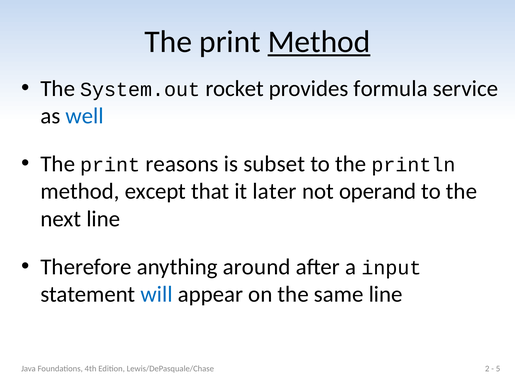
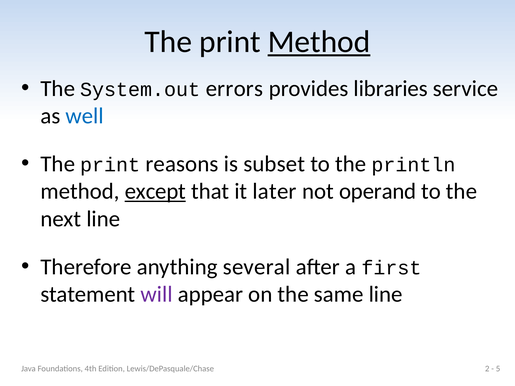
rocket: rocket -> errors (234, 89)
formula: formula -> libraries (391, 89)
except underline: none -> present (155, 192)
around: around -> several (257, 267)
input: input -> first (392, 268)
will colour: blue -> purple (157, 295)
